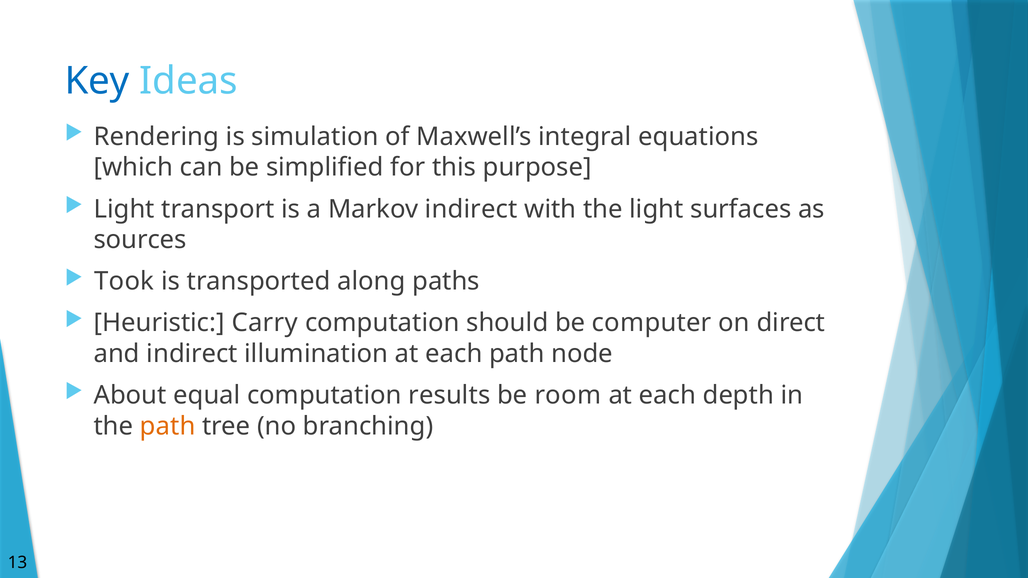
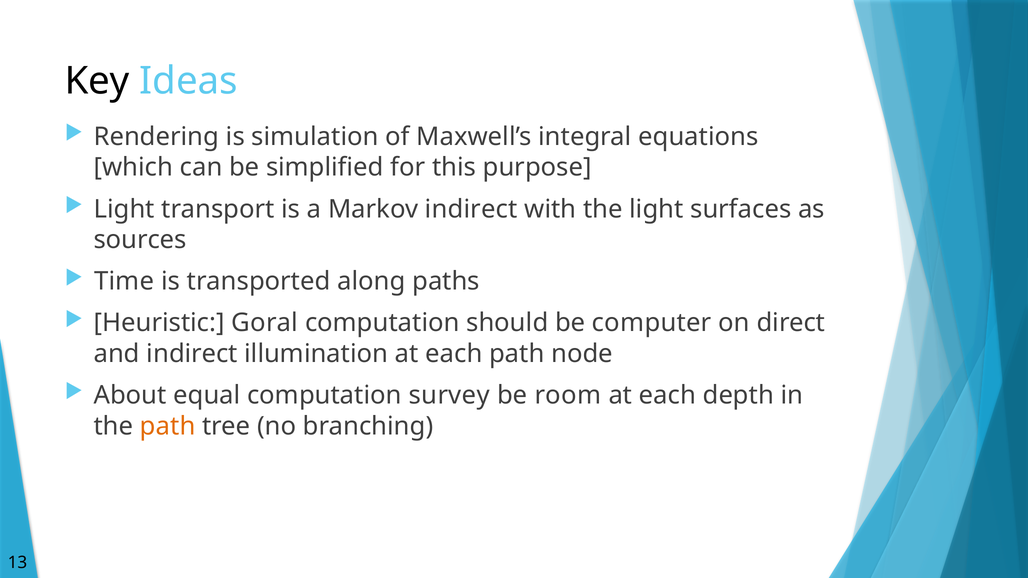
Key colour: blue -> black (97, 81)
Took: Took -> Time (124, 282)
Carry: Carry -> Goral (265, 323)
results: results -> survey (449, 395)
